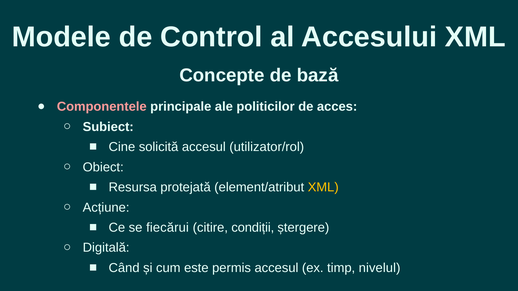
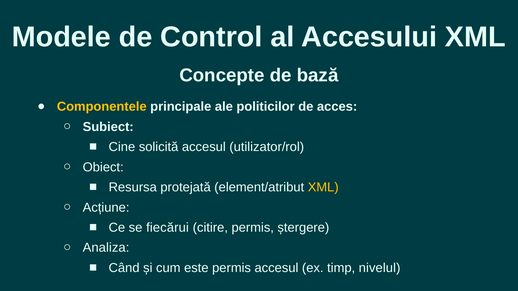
Componentele colour: pink -> yellow (102, 107)
citire condiții: condiții -> permis (253, 228)
Digitală: Digitală -> Analiza (106, 248)
